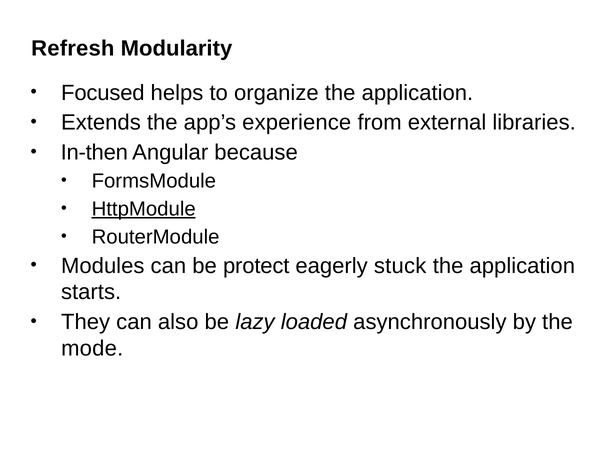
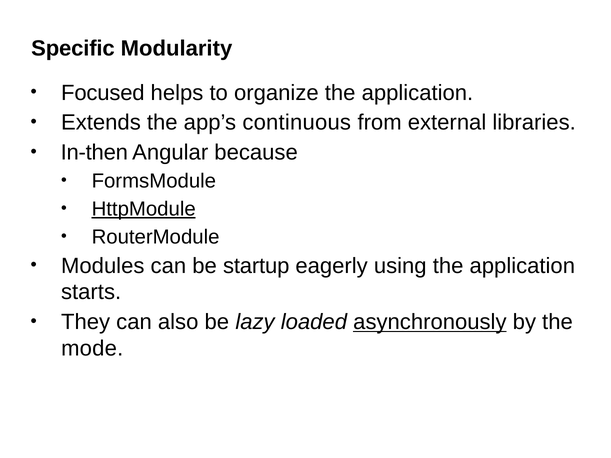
Refresh: Refresh -> Specific (73, 48)
experience: experience -> continuous (297, 123)
protect: protect -> startup (256, 266)
stuck: stuck -> using (400, 266)
asynchronously underline: none -> present (430, 322)
